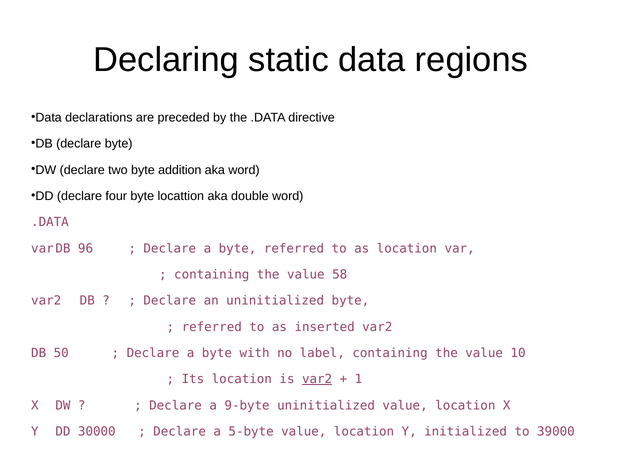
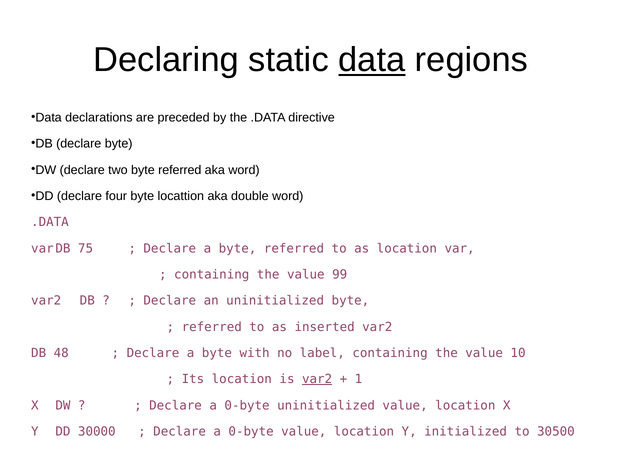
data underline: none -> present (372, 60)
two byte addition: addition -> referred (180, 170)
96: 96 -> 75 (86, 248)
58: 58 -> 99 (340, 274)
50: 50 -> 48 (61, 353)
9-byte: 9-byte -> 0-byte (247, 405)
5-byte: 5-byte -> 0-byte (251, 431)
39000: 39000 -> 30500 (556, 431)
